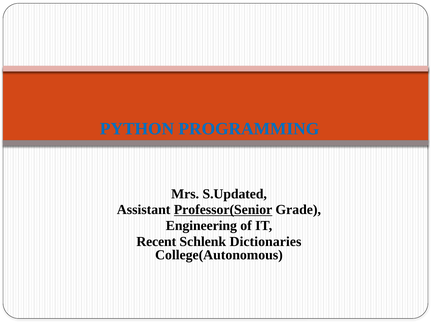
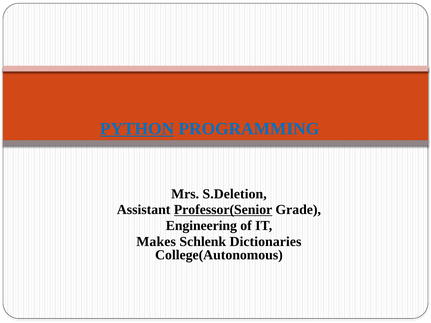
PYTHON underline: none -> present (137, 129)
S.Updated: S.Updated -> S.Deletion (235, 194)
Recent: Recent -> Makes (156, 242)
